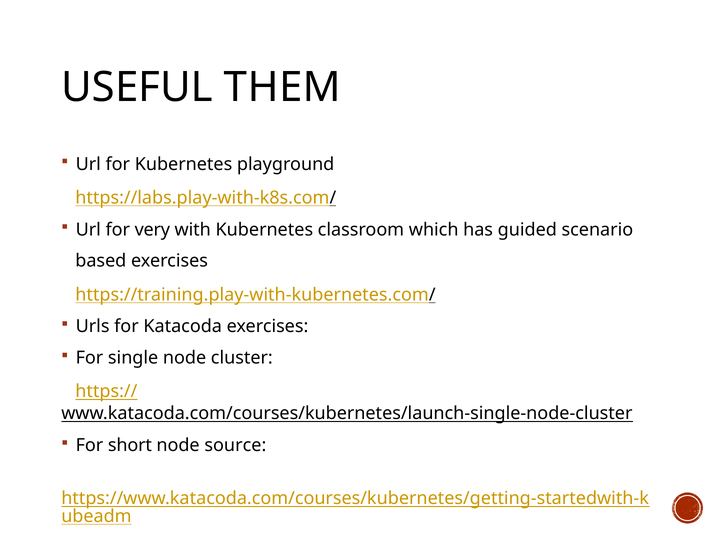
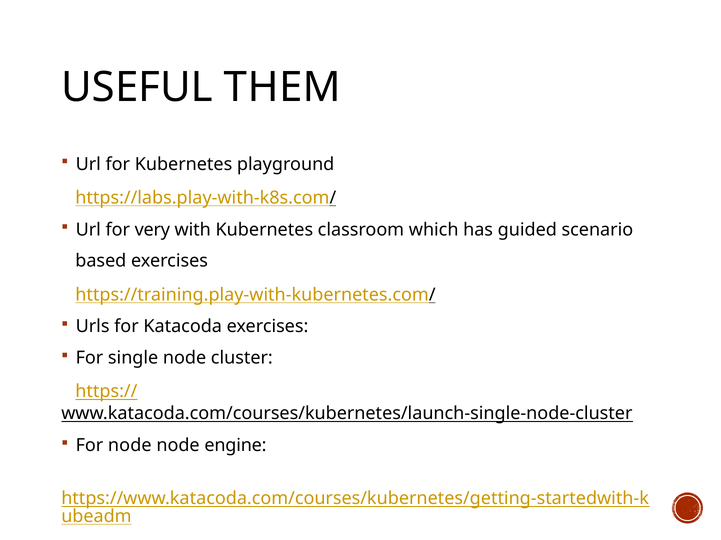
For short: short -> node (130, 446)
source: source -> engine (235, 446)
